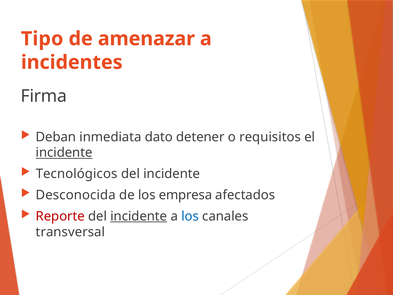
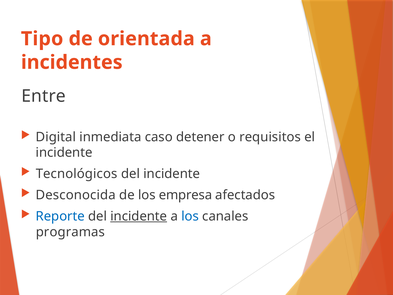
amenazar: amenazar -> orientada (146, 39)
Firma: Firma -> Entre (44, 96)
Deban: Deban -> Digital (56, 137)
dato: dato -> caso (159, 137)
incidente underline: present -> none (64, 153)
Reporte colour: red -> blue (60, 216)
transversal: transversal -> programas (70, 232)
